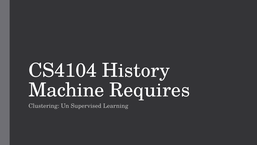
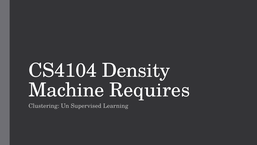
History: History -> Density (136, 70)
